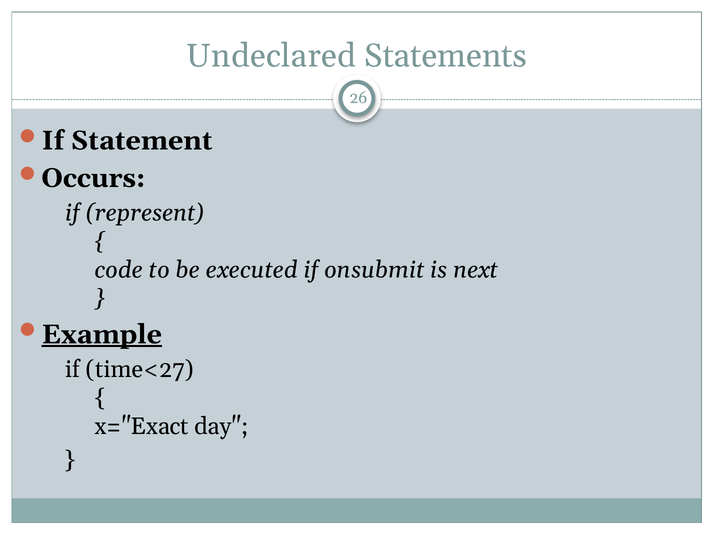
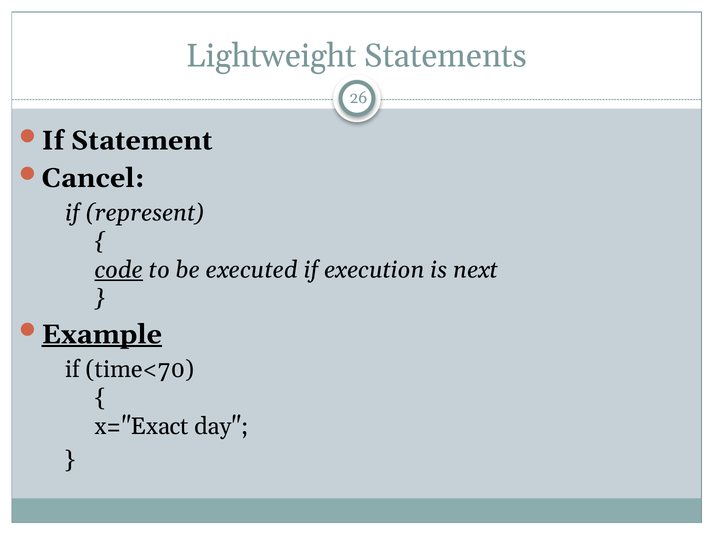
Undeclared: Undeclared -> Lightweight (272, 56)
Occurs: Occurs -> Cancel (93, 178)
code underline: none -> present (119, 270)
onsubmit: onsubmit -> execution (374, 270)
time<27: time<27 -> time<70 (140, 370)
